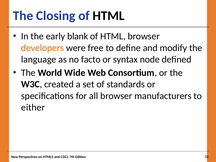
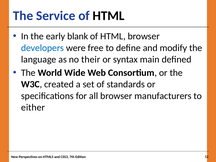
Closing: Closing -> Service (56, 16)
developers colour: orange -> blue (42, 48)
facto: facto -> their (91, 59)
node: node -> main (150, 59)
